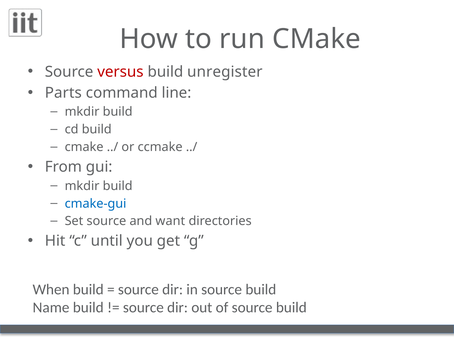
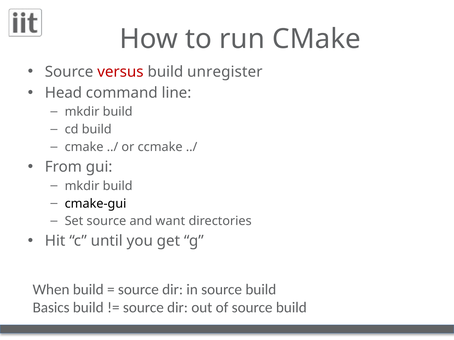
Parts: Parts -> Head (63, 93)
cmake-gui colour: blue -> black (96, 204)
Name: Name -> Basics (51, 308)
